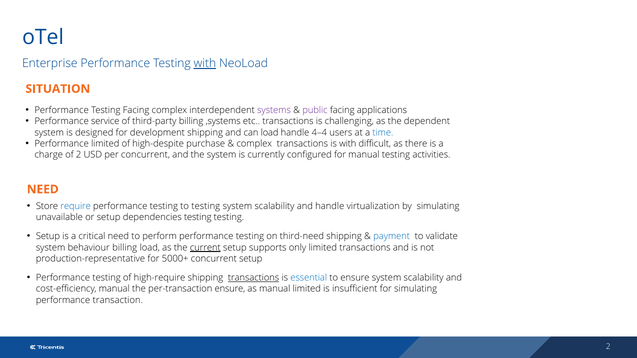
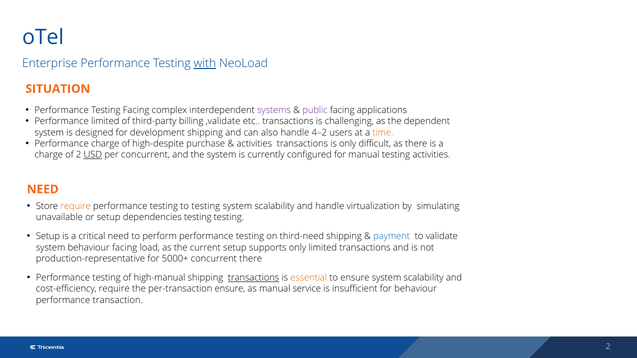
Performance service: service -> limited (105, 121)
,systems: ,systems -> ,validate (223, 121)
can load: load -> also (270, 133)
4–4: 4–4 -> 4–2 (319, 133)
time colour: blue -> orange (383, 133)
Performance limited: limited -> charge (105, 144)
complex: complex -> activities (254, 144)
is with: with -> only (348, 144)
USD underline: none -> present (93, 155)
require colour: blue -> orange (76, 206)
behaviour billing: billing -> facing (125, 248)
current underline: present -> none (205, 248)
concurrent setup: setup -> there (251, 259)
high-require: high-require -> high-manual (159, 278)
essential colour: blue -> orange (309, 278)
cost-efficiency manual: manual -> require (114, 289)
manual limited: limited -> service (307, 289)
for simulating: simulating -> behaviour (416, 289)
